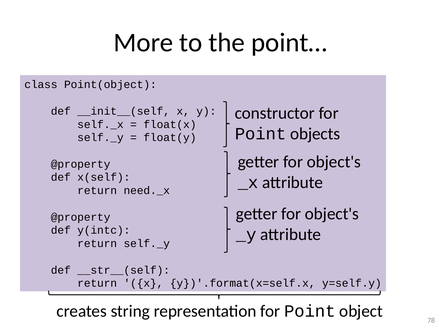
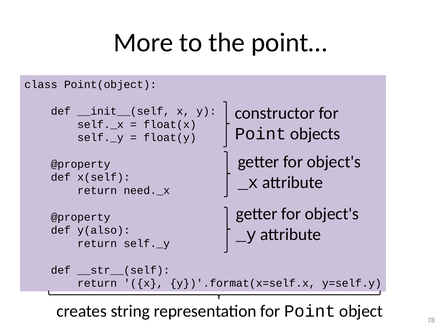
y(intc: y(intc -> y(also (104, 230)
